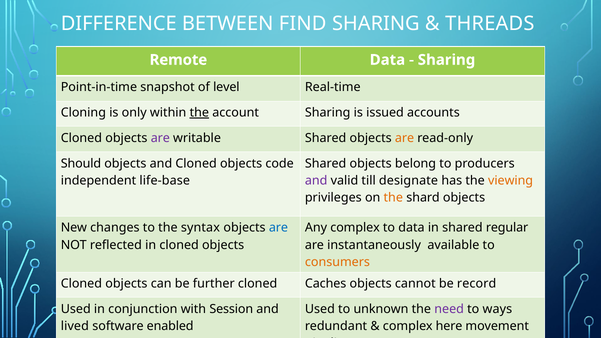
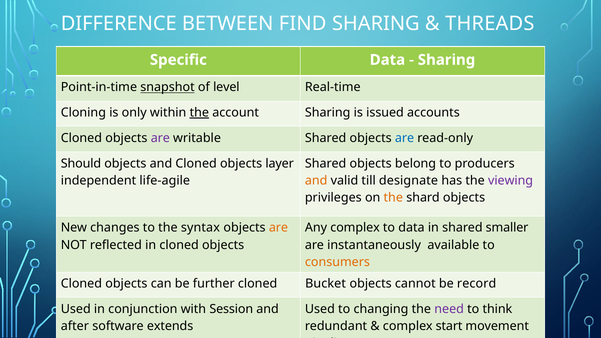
Remote: Remote -> Specific (178, 60)
snapshot underline: none -> present (168, 87)
are colour: orange -> blue (405, 138)
code: code -> layer (280, 163)
life-base: life-base -> life-agile (165, 181)
and colour: purple -> orange (316, 181)
viewing colour: orange -> purple (511, 181)
are colour: blue -> orange (278, 228)
regular: regular -> smaller (507, 228)
Caches: Caches -> Bucket (326, 284)
unknown: unknown -> changing (381, 309)
ways: ways -> think (497, 309)
lived: lived -> after (75, 326)
enabled: enabled -> extends (170, 326)
here: here -> start (449, 326)
